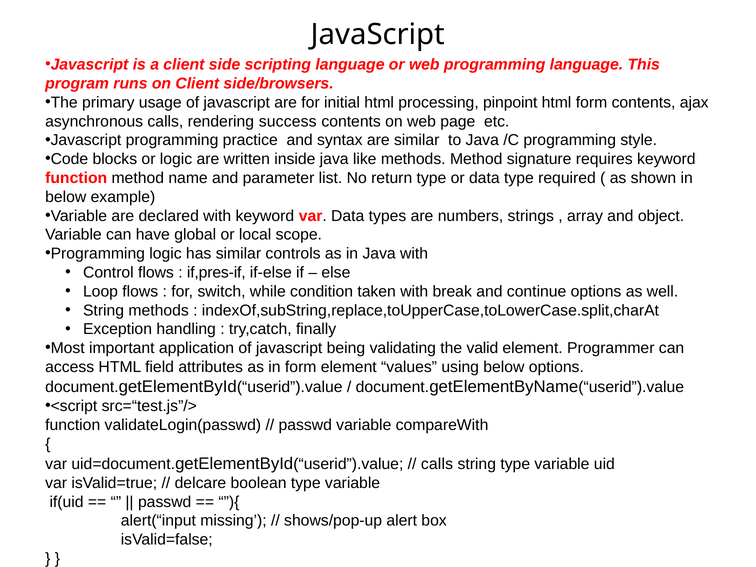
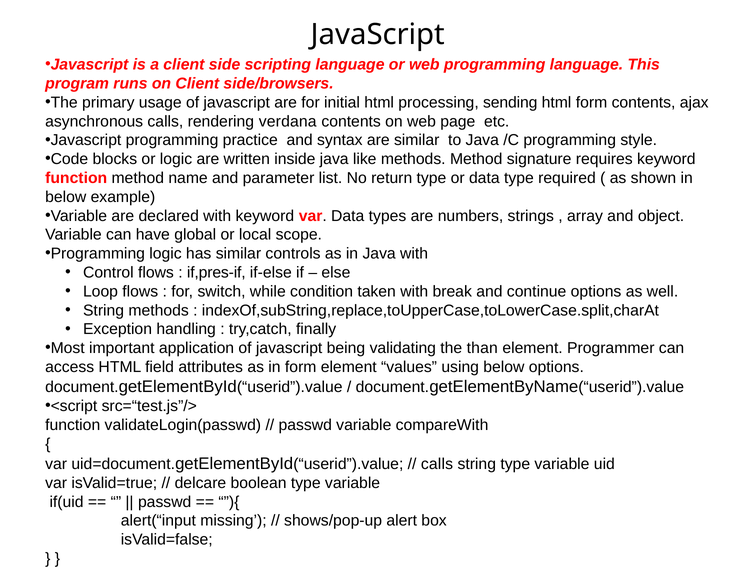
pinpoint: pinpoint -> sending (510, 102)
success: success -> verdana (288, 121)
valid: valid -> than (482, 348)
